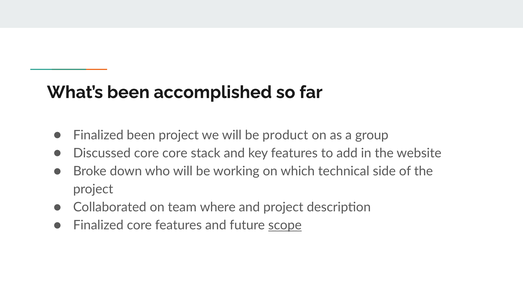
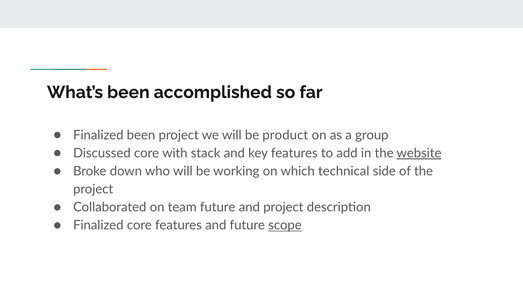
core core: core -> with (175, 153)
website underline: none -> present (419, 153)
team where: where -> future (218, 207)
